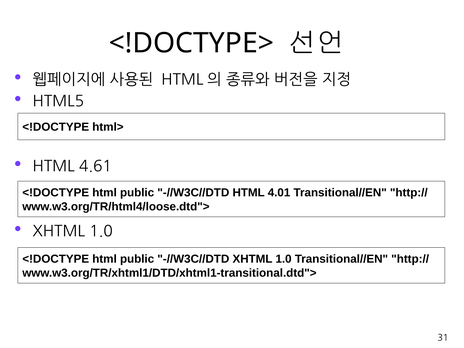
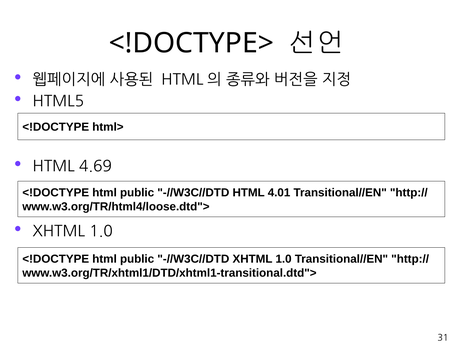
4.61: 4.61 -> 4.69 (95, 167)
